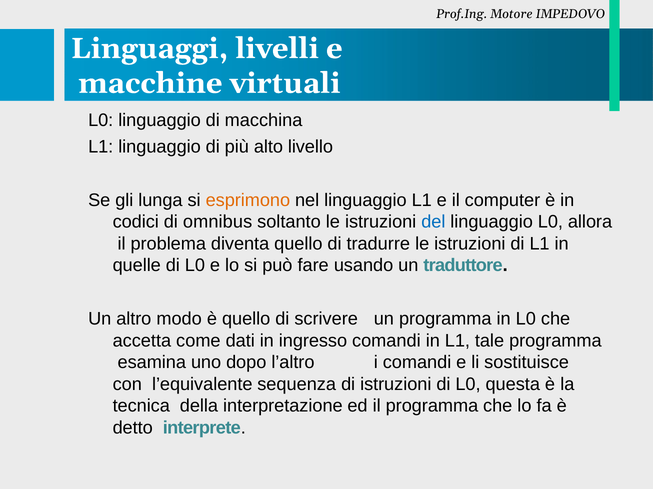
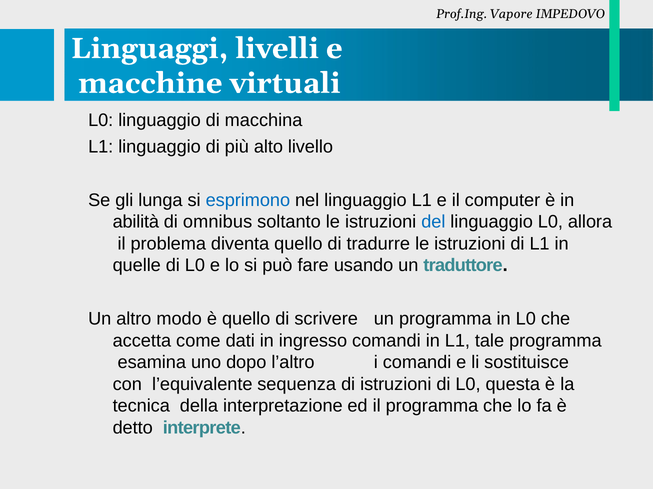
Motore: Motore -> Vapore (511, 14)
esprimono colour: orange -> blue (248, 200)
codici: codici -> abilità (136, 222)
